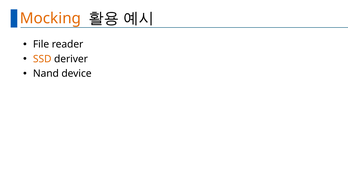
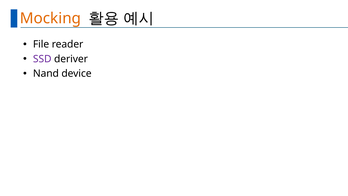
SSD colour: orange -> purple (42, 59)
